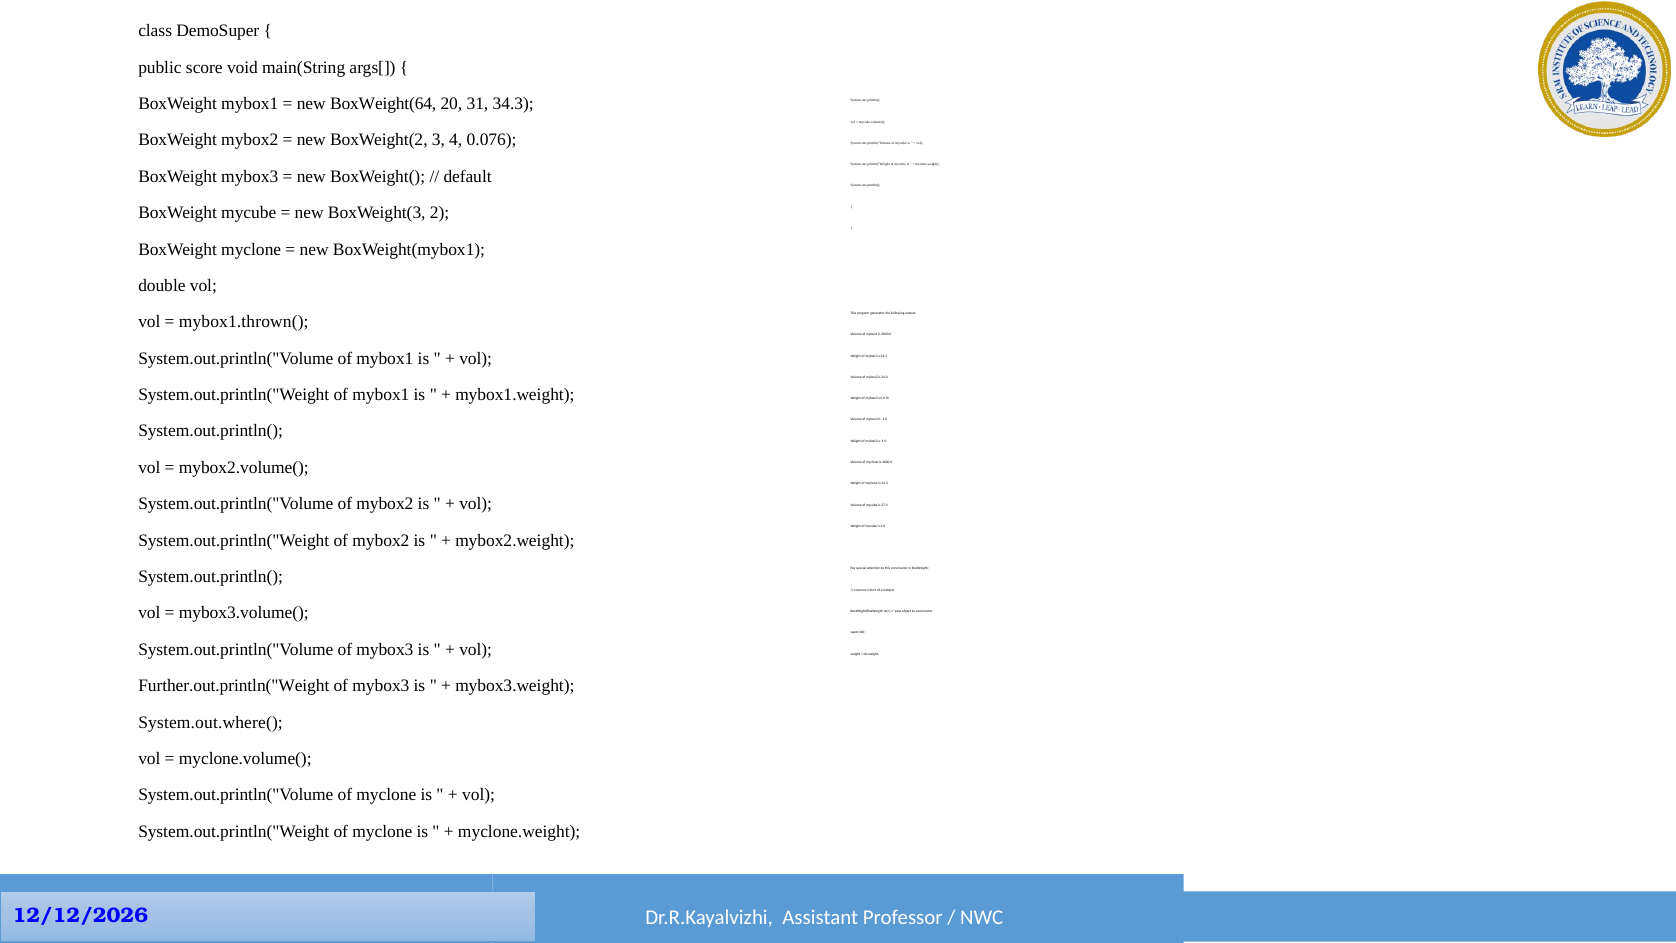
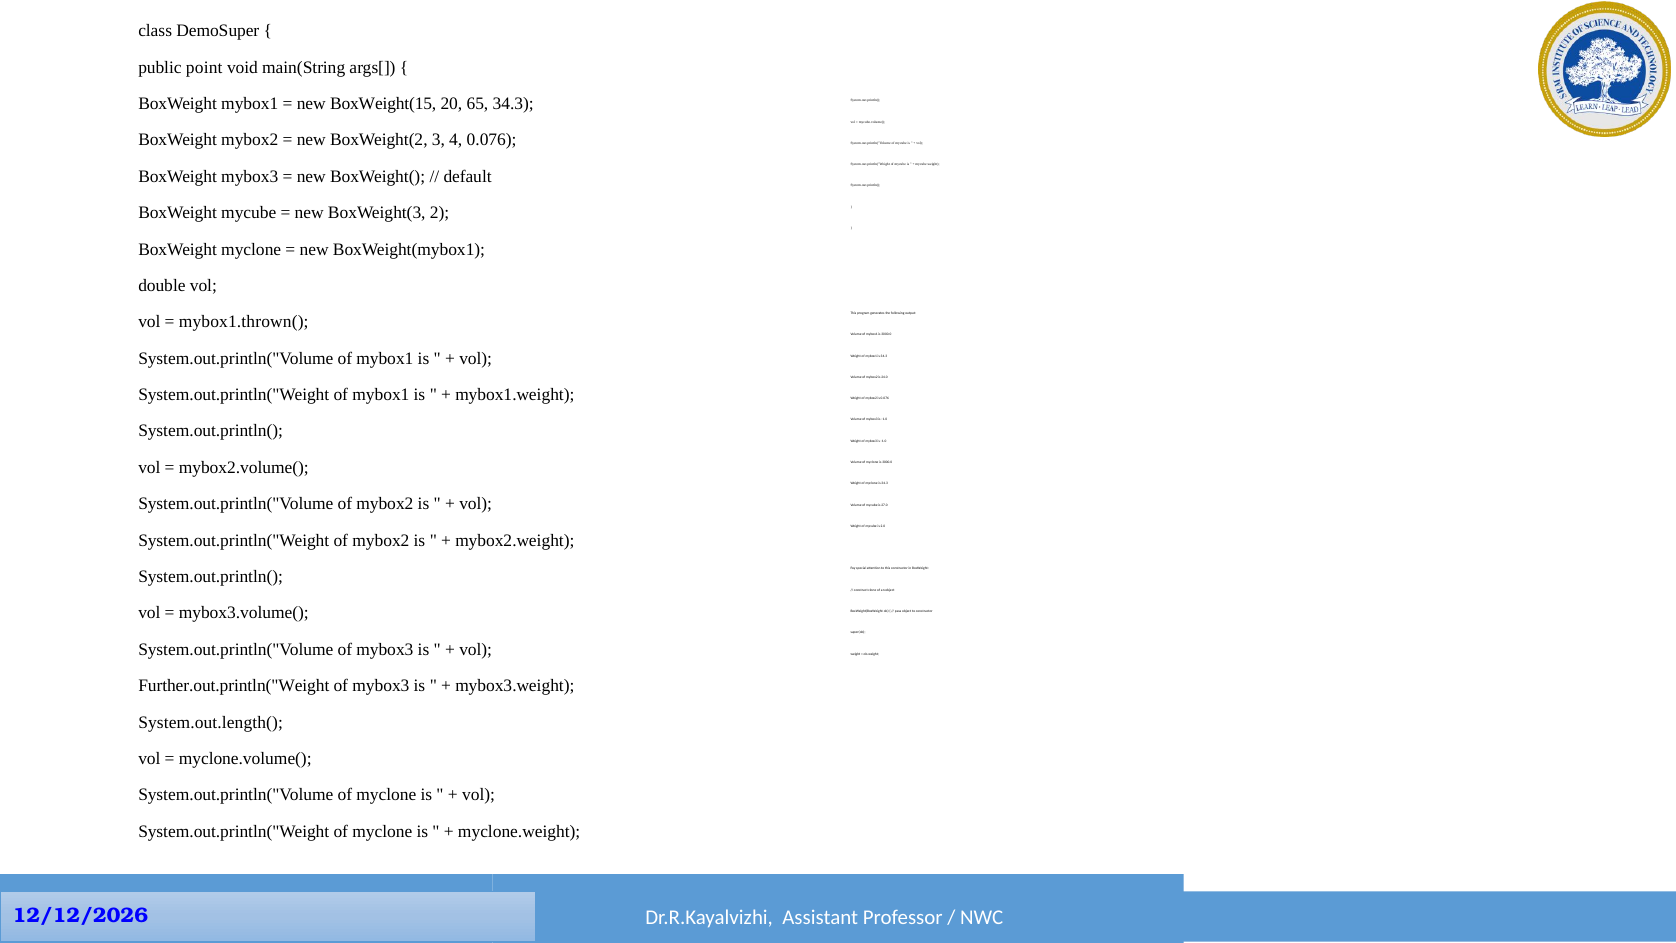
score: score -> point (204, 67)
BoxWeight(64: BoxWeight(64 -> BoxWeight(15 (383, 104)
31: 31 -> 65 (477, 104)
System.out.where(: System.out.where( -> System.out.length( (211, 722)
